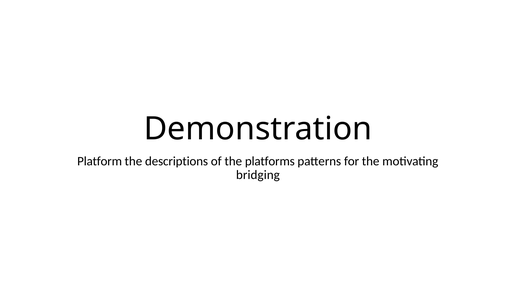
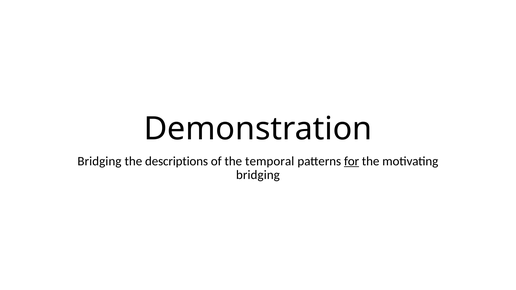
Platform: Platform -> Bridging (99, 161)
platforms: platforms -> temporal (270, 161)
for underline: none -> present (352, 161)
